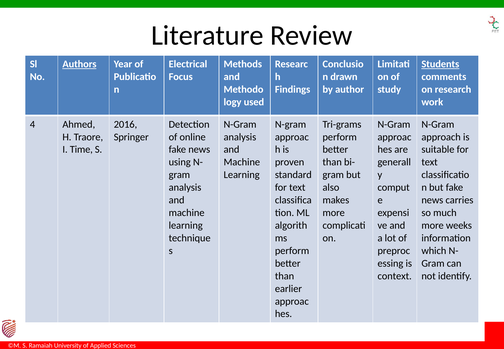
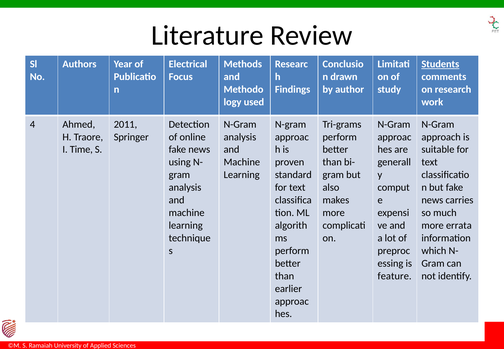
Authors underline: present -> none (79, 64)
2016: 2016 -> 2011 (125, 124)
weeks: weeks -> errata (459, 225)
context: context -> feature (395, 276)
